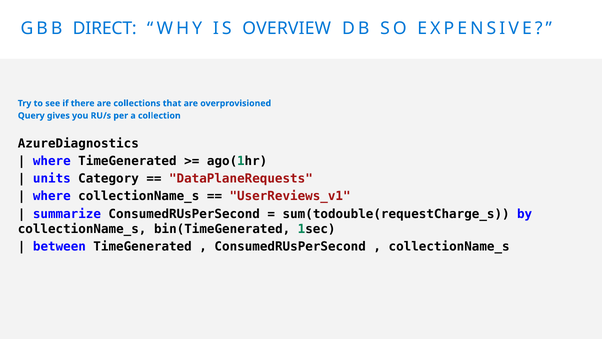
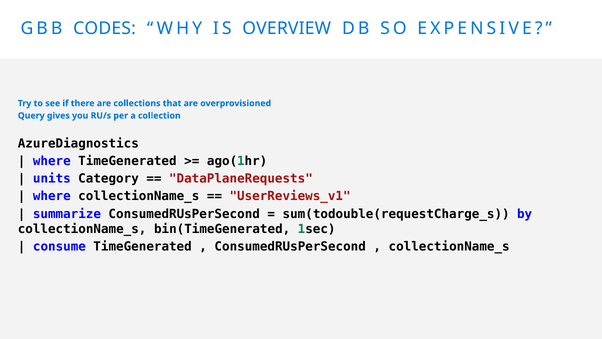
DIRECT: DIRECT -> CODES (105, 28)
between: between -> consume (59, 246)
